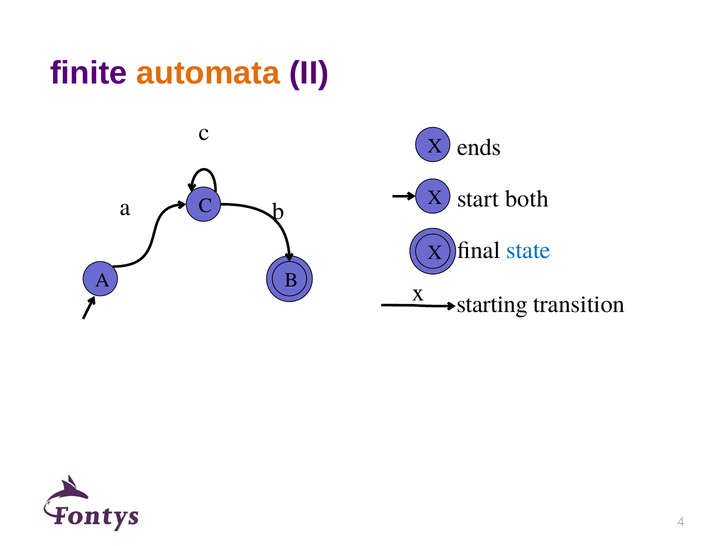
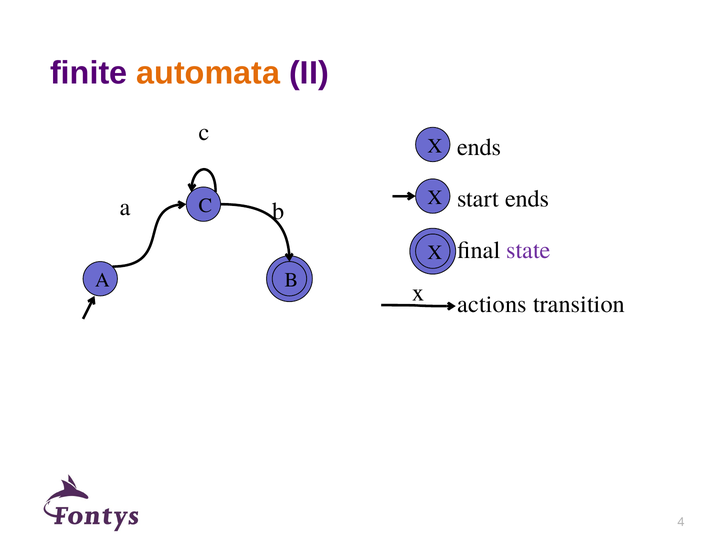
start both: both -> ends (527, 199)
state colour: blue -> purple (528, 250)
starting: starting -> actions (492, 304)
